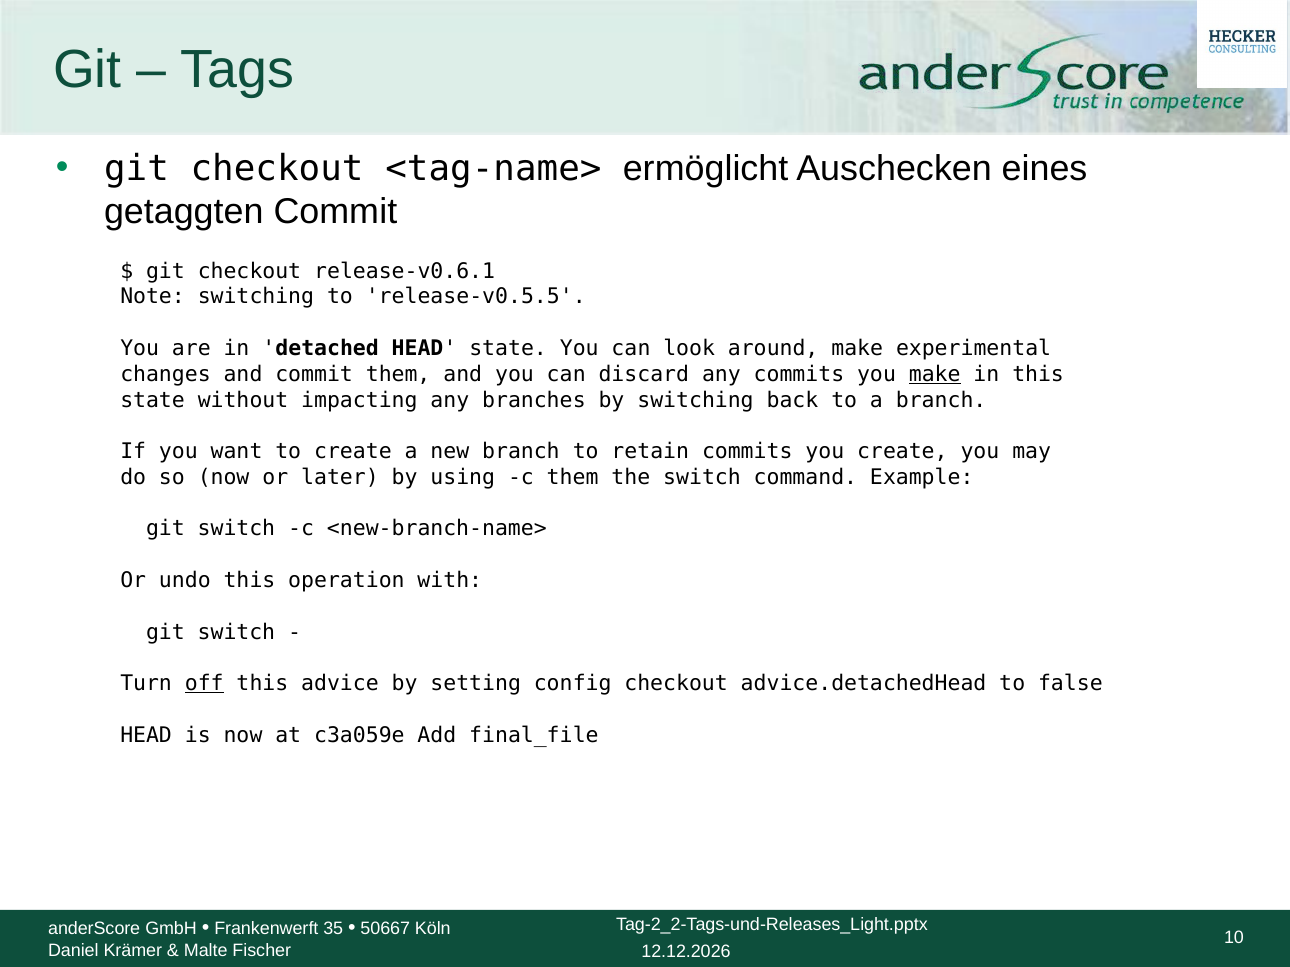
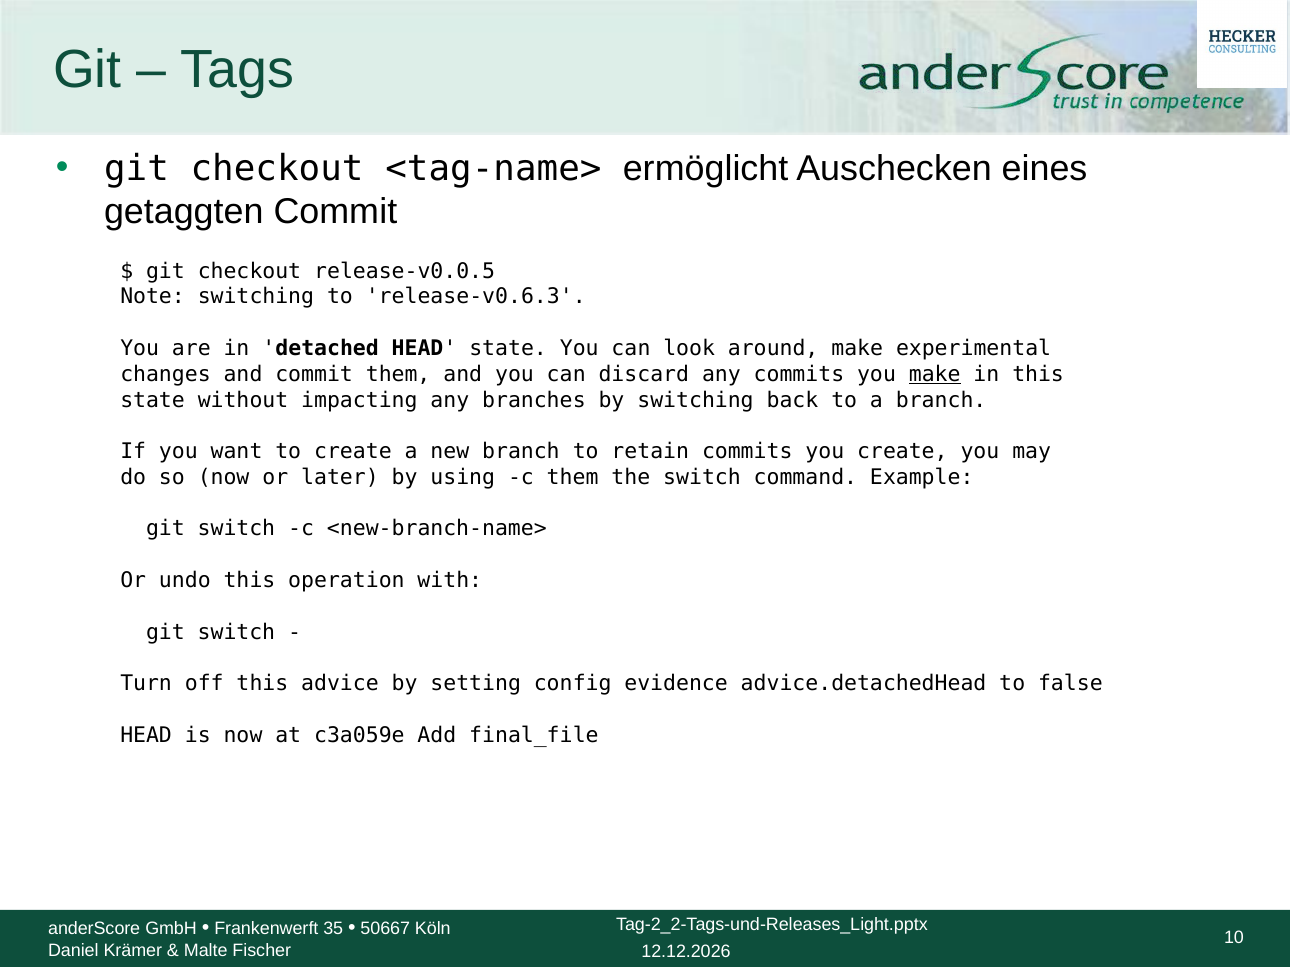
release-v0.6.1: release-v0.6.1 -> release-v0.0.5 (405, 271)
release-v0.5.5: release-v0.5.5 -> release-v0.6.3 (476, 297)
off underline: present -> none (204, 684)
config checkout: checkout -> evidence (676, 684)
